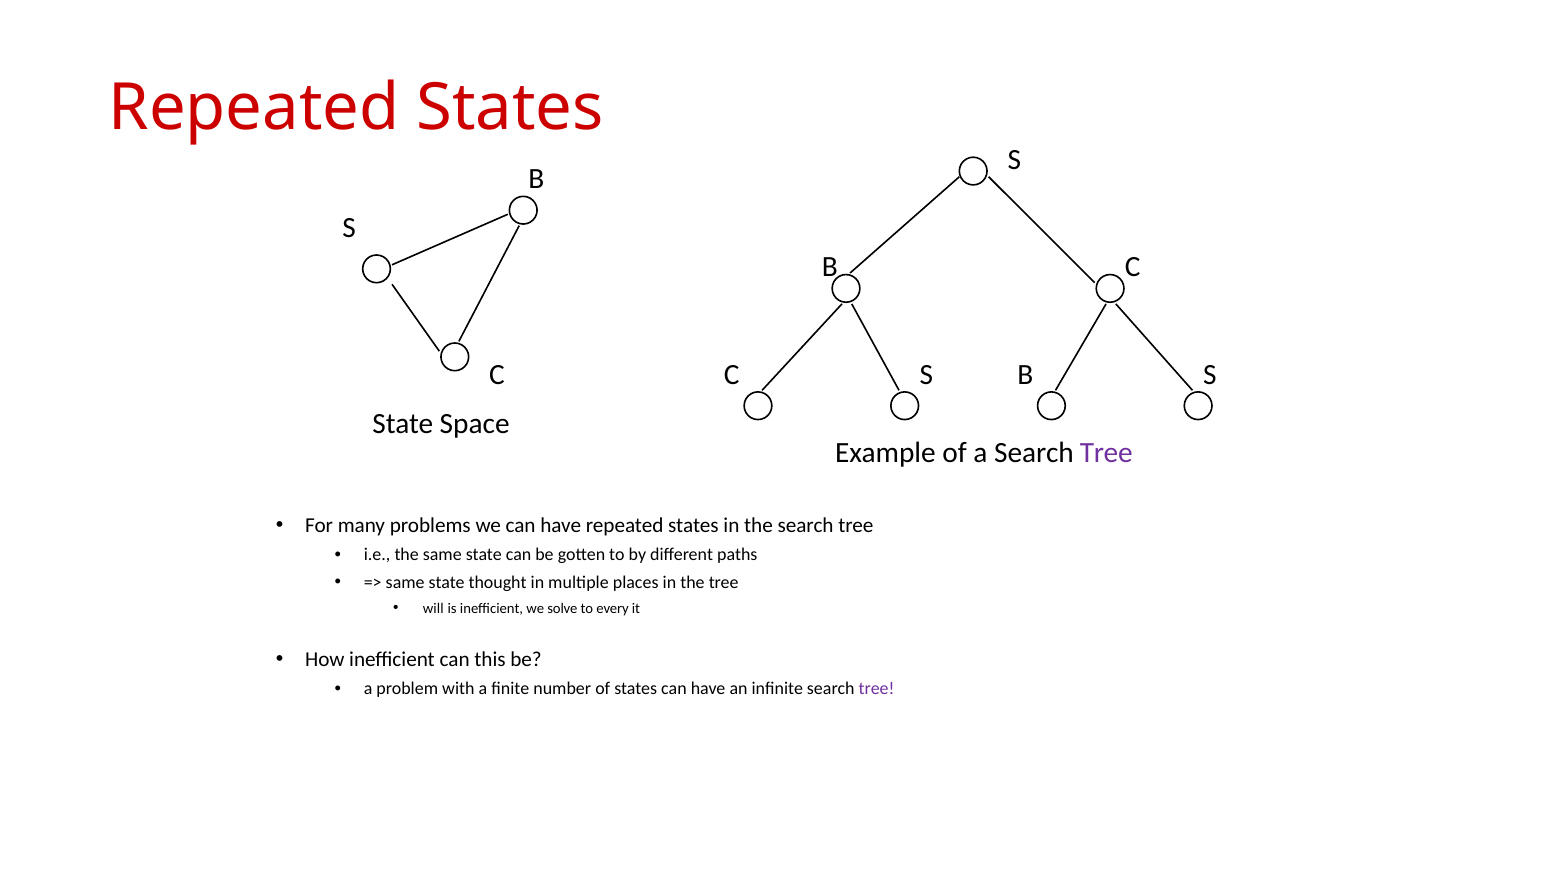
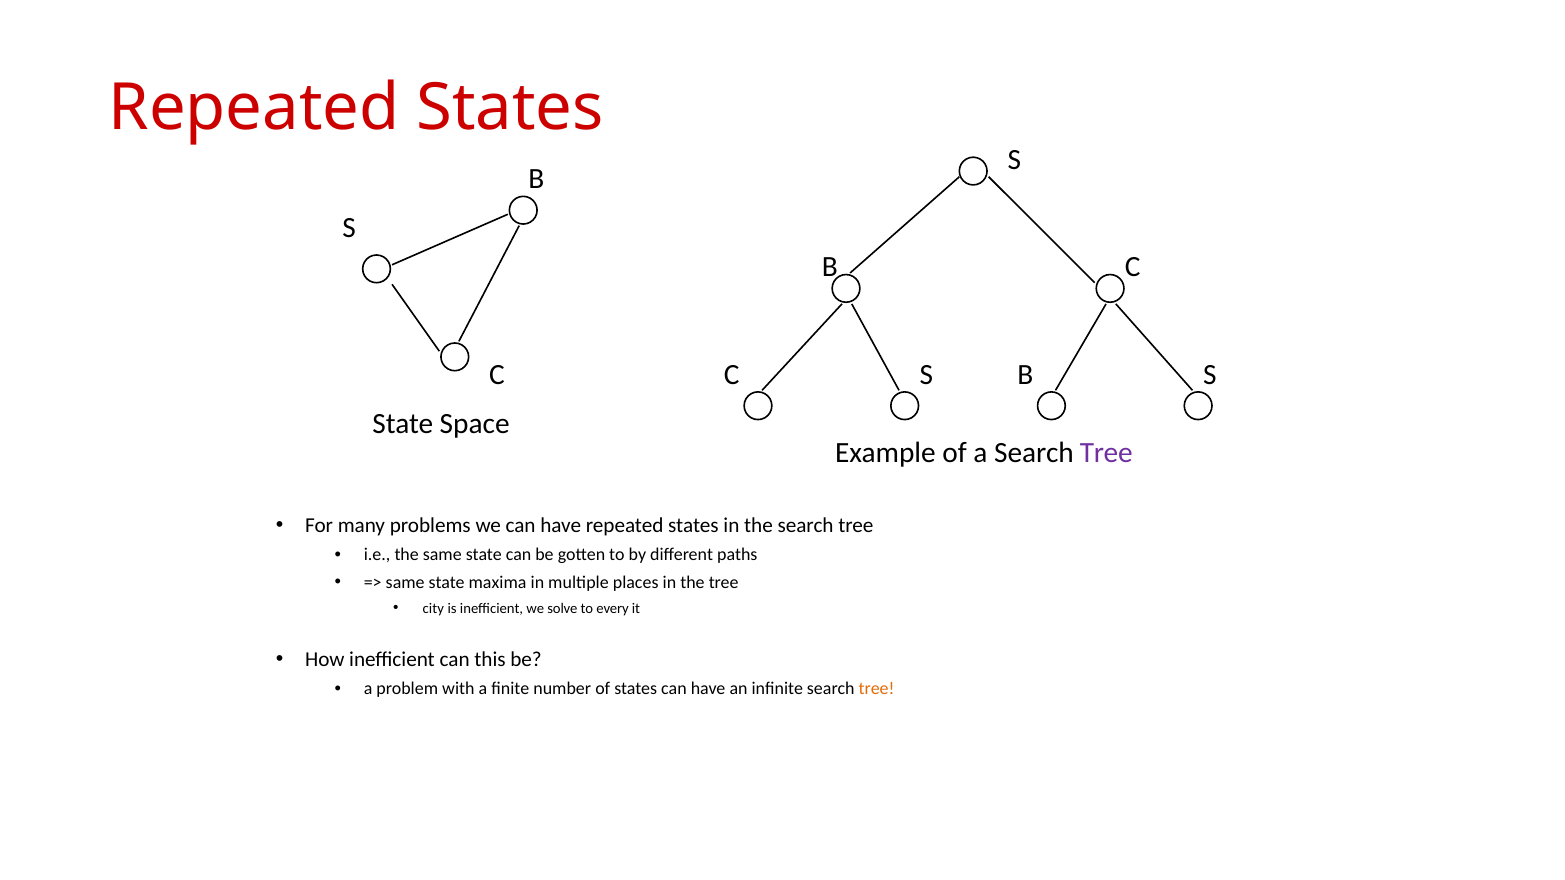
thought: thought -> maxima (498, 583)
will: will -> city (433, 608)
tree colour: purple -> orange (877, 689)
